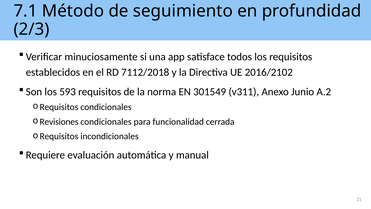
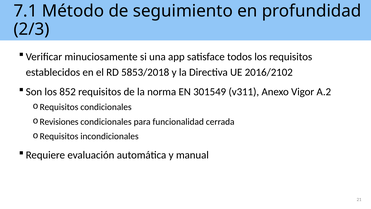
7112/2018: 7112/2018 -> 5853/2018 (145, 72)
593: 593 -> 852 (68, 92)
Junio: Junio -> Vigor (303, 92)
